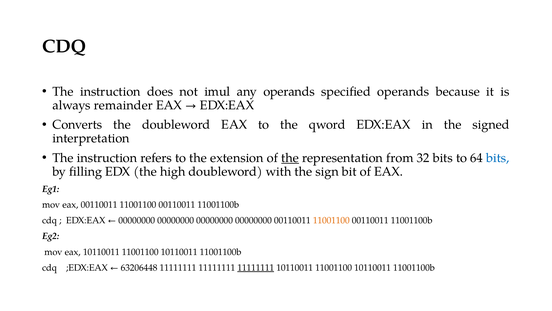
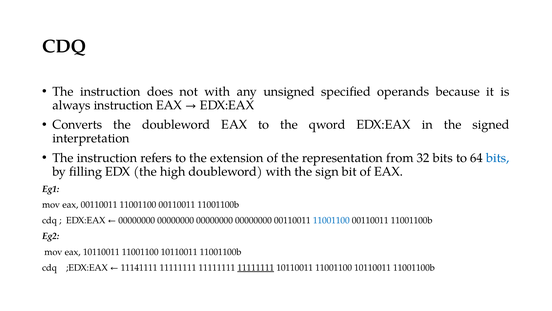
not imul: imul -> with (217, 91)
any operands: operands -> unsigned (289, 91)
always remainder: remainder -> instruction (124, 105)
the underline: present -> none (290, 158)
11001100 colour: orange -> blue (331, 220)
63206448: 63206448 -> 11141111 (139, 267)
